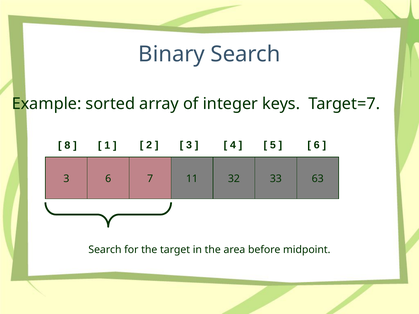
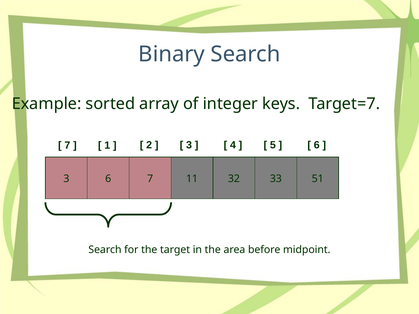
8: 8 -> 7 (67, 145)
63: 63 -> 51 (318, 179)
